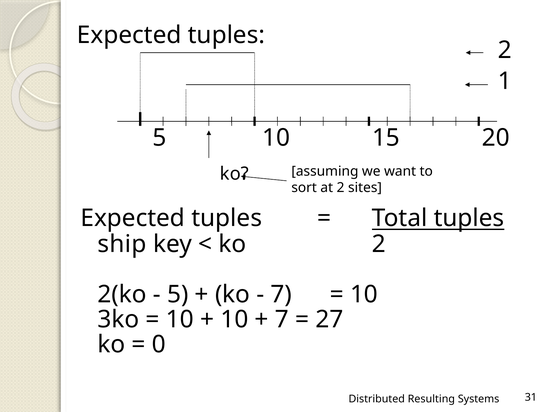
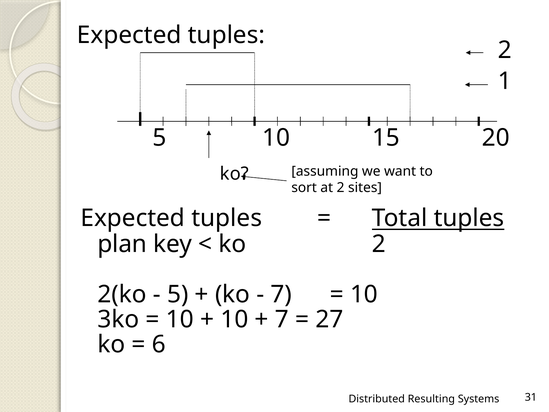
ship: ship -> plan (122, 244)
0: 0 -> 6 (159, 344)
